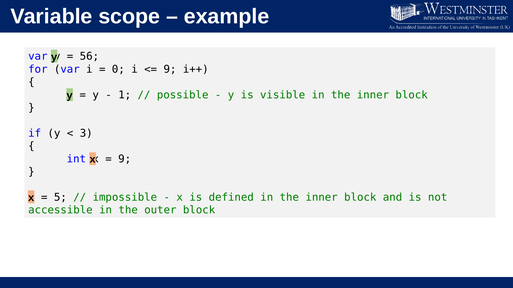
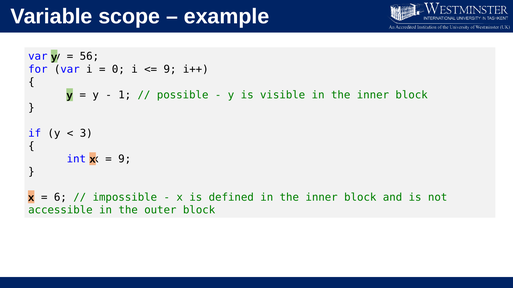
5: 5 -> 6 (60, 198)
